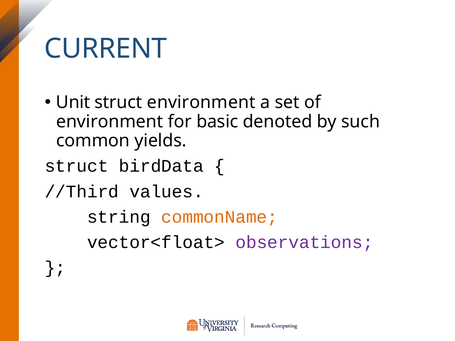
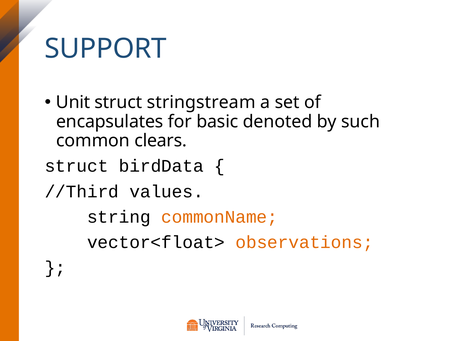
CURRENT: CURRENT -> SUPPORT (106, 49)
struct environment: environment -> stringstream (201, 103)
environment: environment -> encapsulates (110, 122)
yields: yields -> clears (161, 141)
observations colour: purple -> orange (304, 243)
